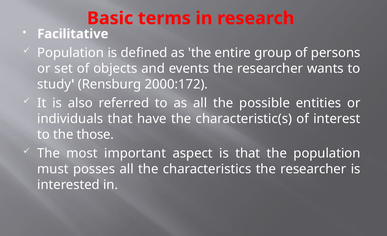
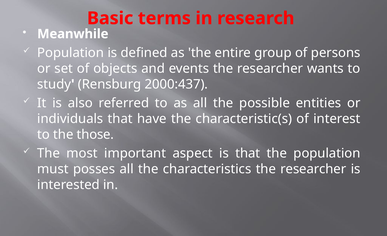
Facilitative: Facilitative -> Meanwhile (73, 34)
2000:172: 2000:172 -> 2000:437 (176, 84)
